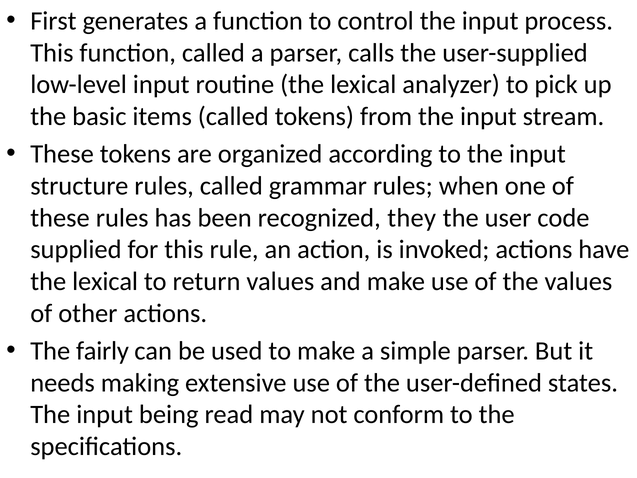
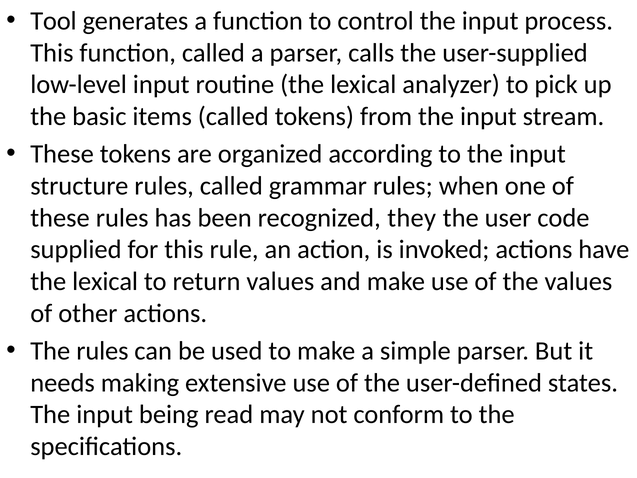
First: First -> Tool (53, 21)
The fairly: fairly -> rules (102, 351)
